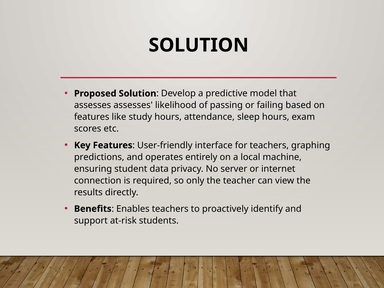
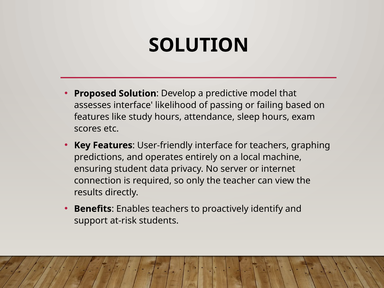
assesses assesses: assesses -> interface (133, 105)
